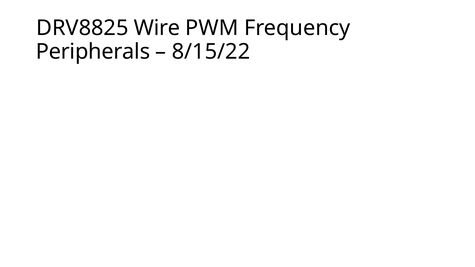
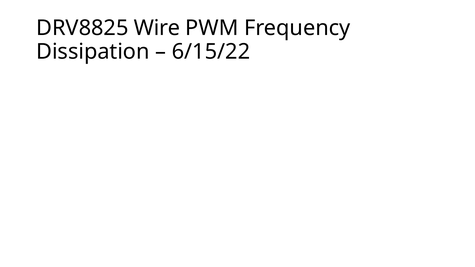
Peripherals: Peripherals -> Dissipation (93, 52)
8/15/22: 8/15/22 -> 6/15/22 (211, 52)
